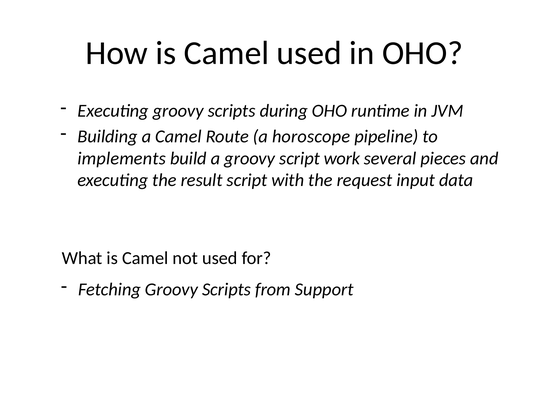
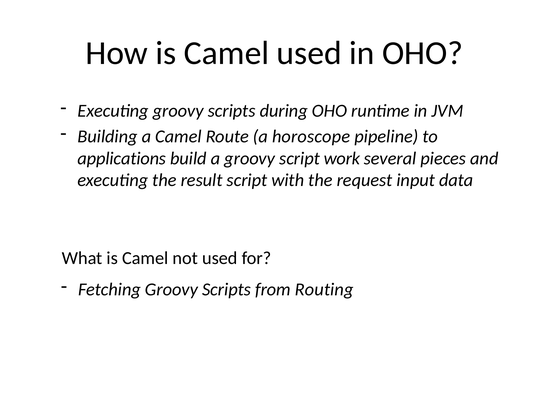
implements: implements -> applications (122, 159)
Support: Support -> Routing (324, 290)
